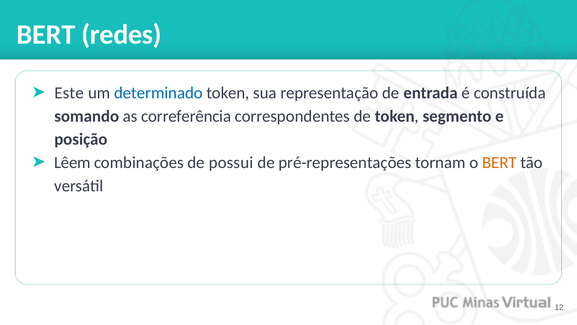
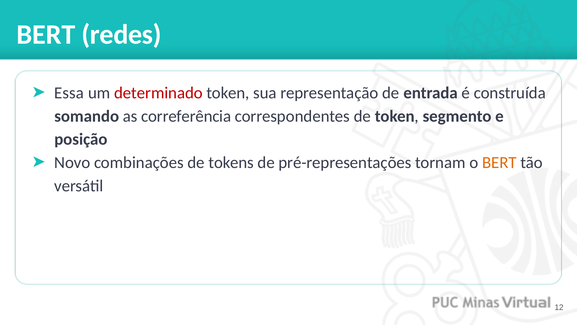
Este: Este -> Essa (69, 93)
determinado colour: blue -> red (158, 93)
Lêem: Lêem -> Novo (72, 162)
possui: possui -> tokens (231, 162)
